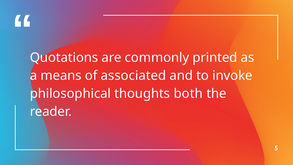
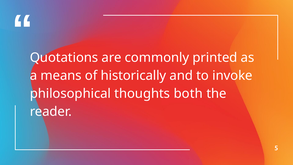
associated: associated -> historically (133, 75)
